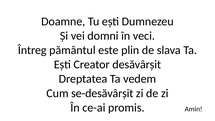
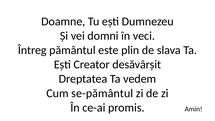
se-desăvârșit: se-desăvârșit -> se-pământul (102, 93)
